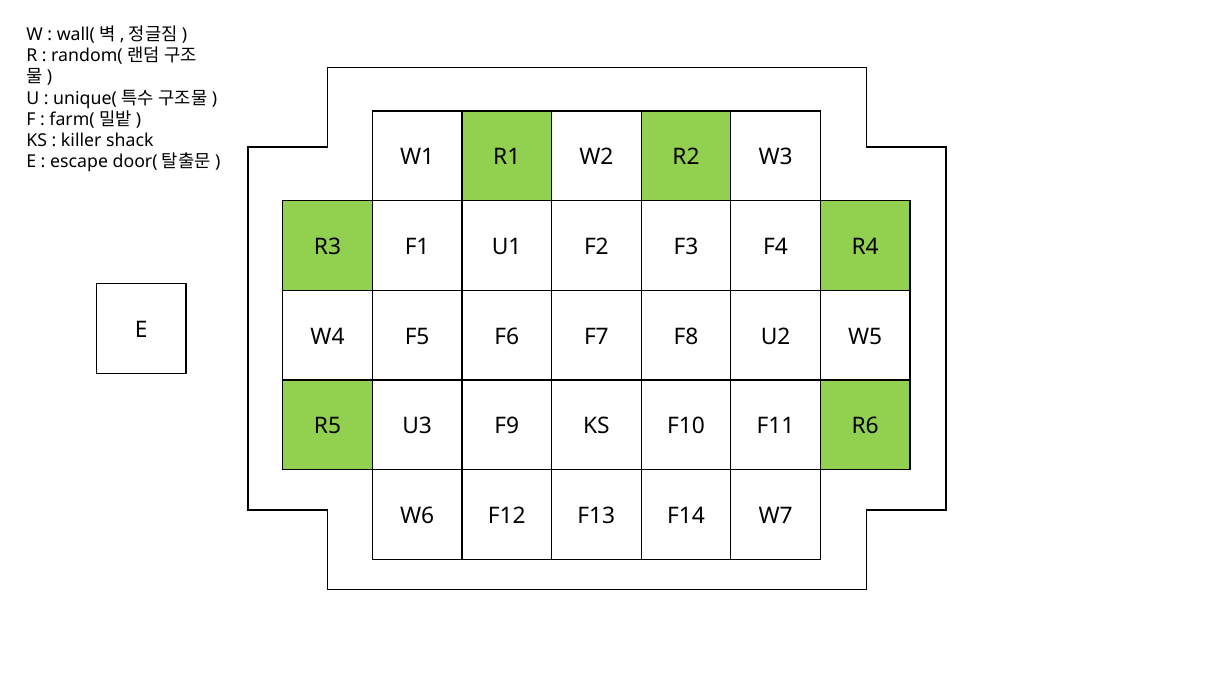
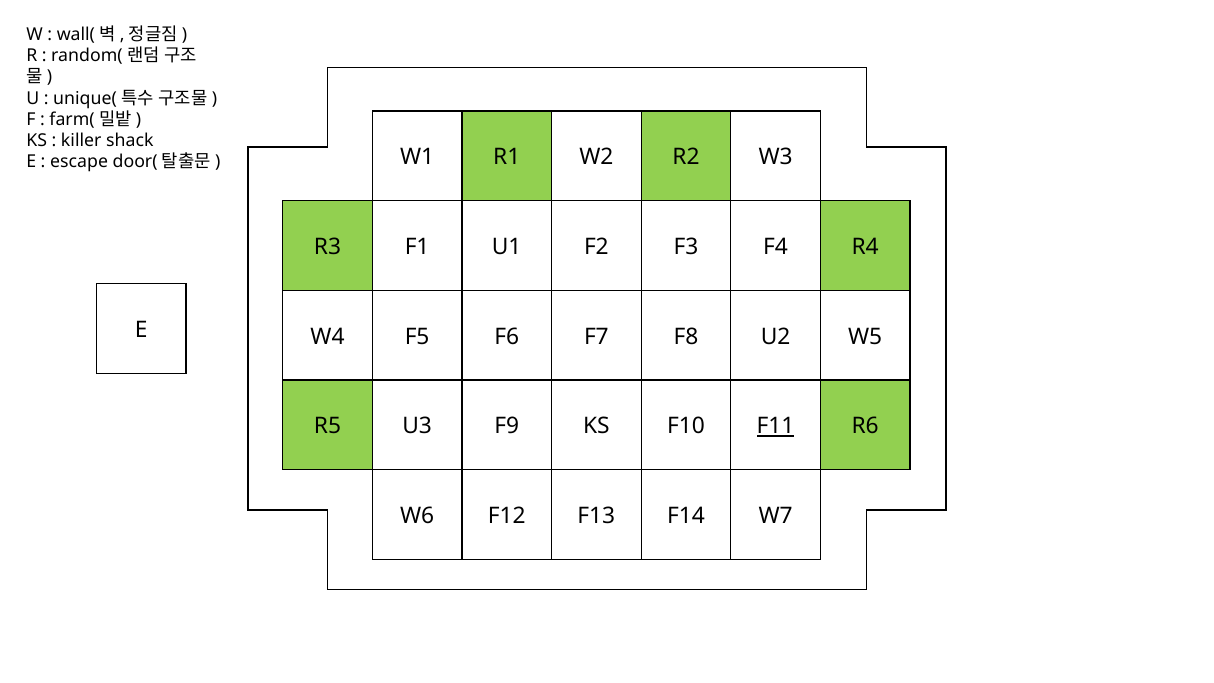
F11 underline: none -> present (776, 426)
